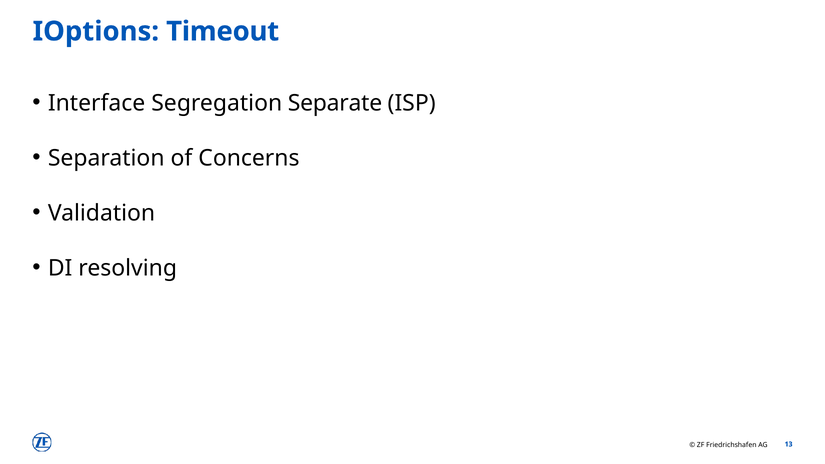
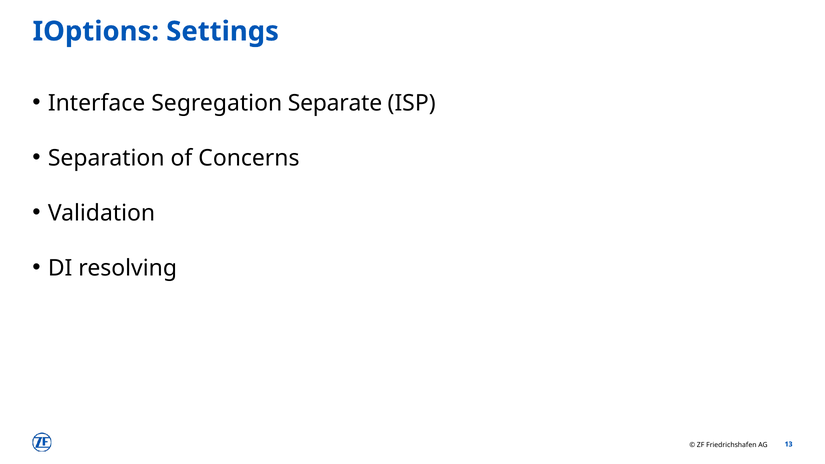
Timeout: Timeout -> Settings (223, 31)
